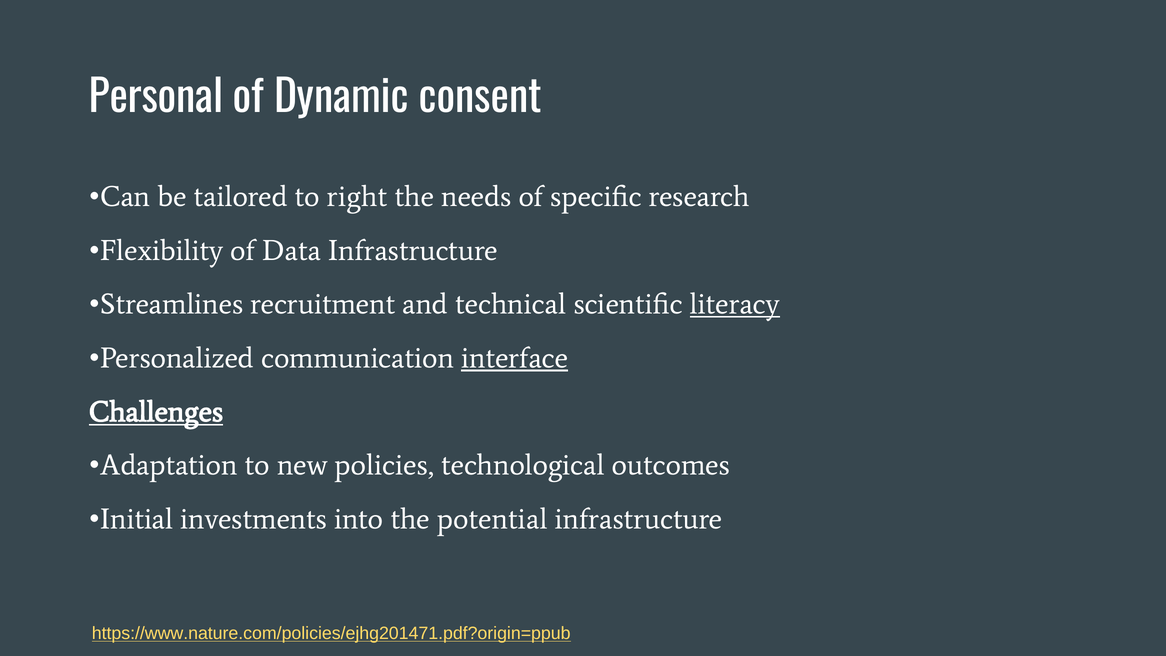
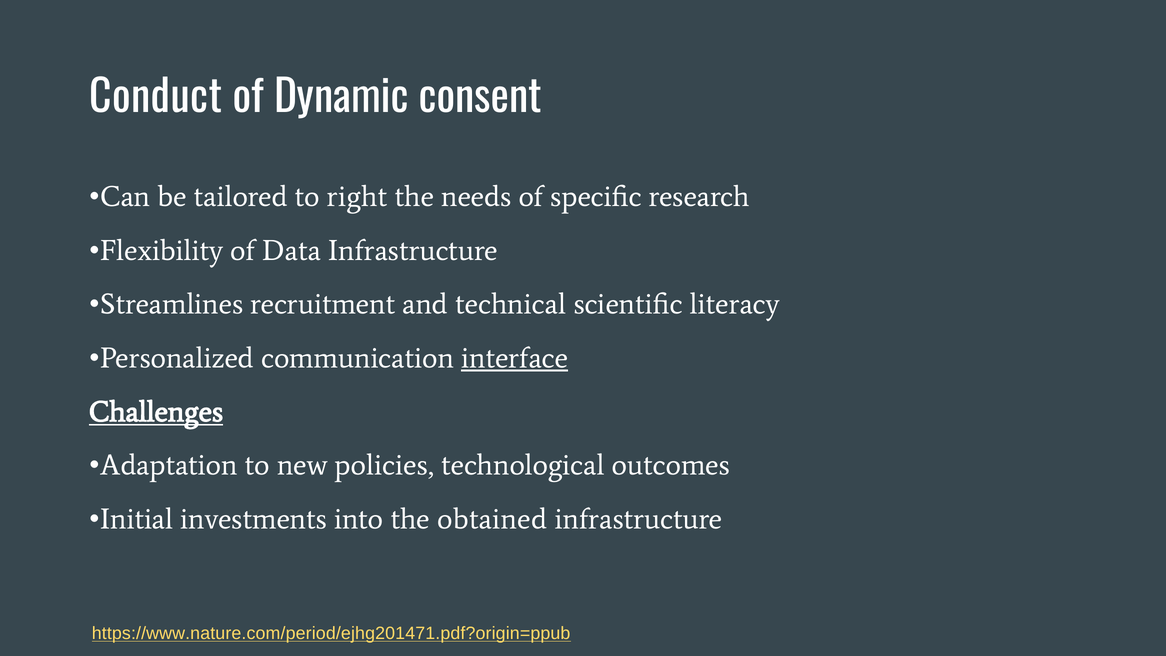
Personal: Personal -> Conduct (156, 98)
literacy underline: present -> none (735, 304)
potential: potential -> obtained (492, 519)
https://www.nature.com/policies/ejhg201471.pdf?origin=ppub: https://www.nature.com/policies/ejhg201471.pdf?origin=ppub -> https://www.nature.com/period/ejhg201471.pdf?origin=ppub (331, 633)
